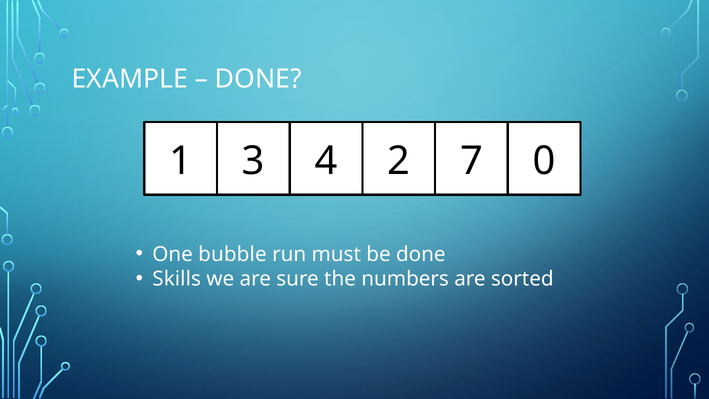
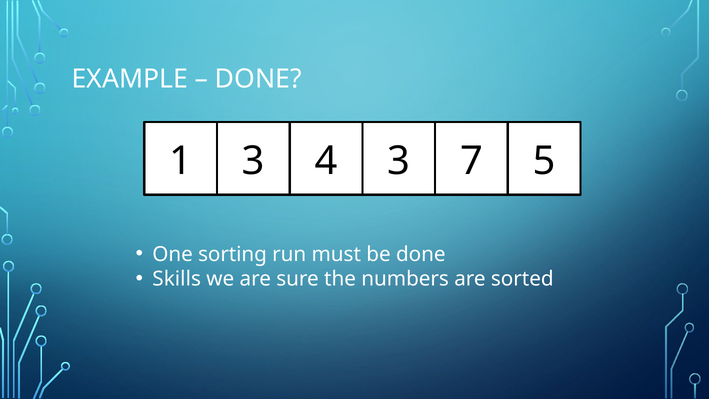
3 2: 2 -> 3 (399, 161)
0: 0 -> 5 (544, 161)
bubble: bubble -> sorting (233, 254)
